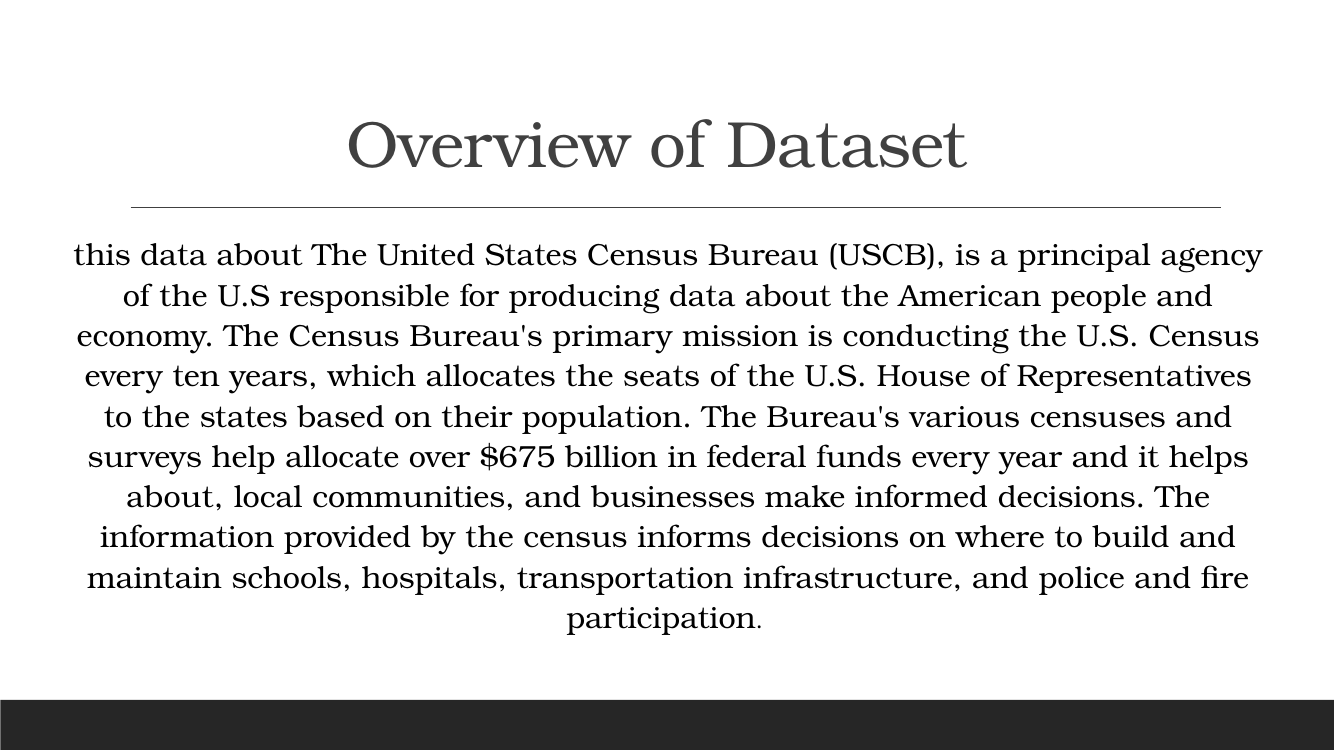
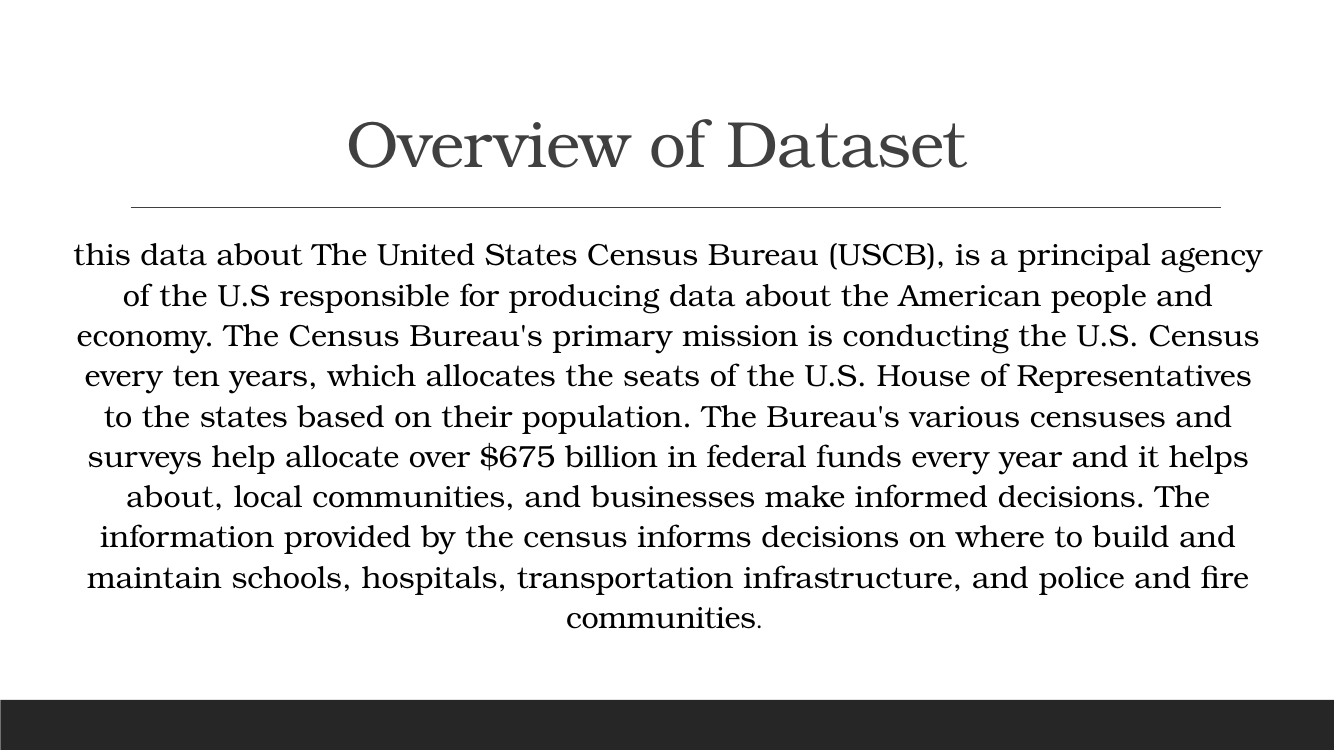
participation: participation -> communities (661, 619)
